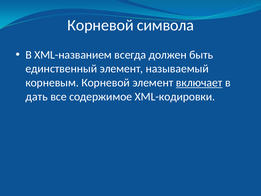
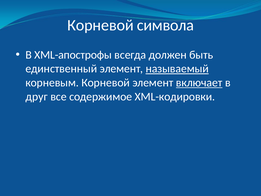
XML-названием: XML-названием -> XML-апострофы (73, 55)
называемый underline: none -> present (177, 69)
дать: дать -> друг (37, 97)
